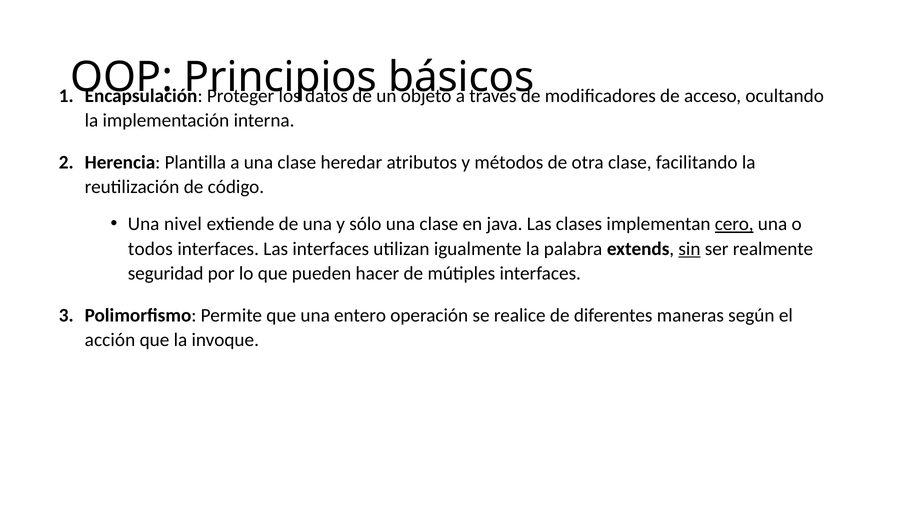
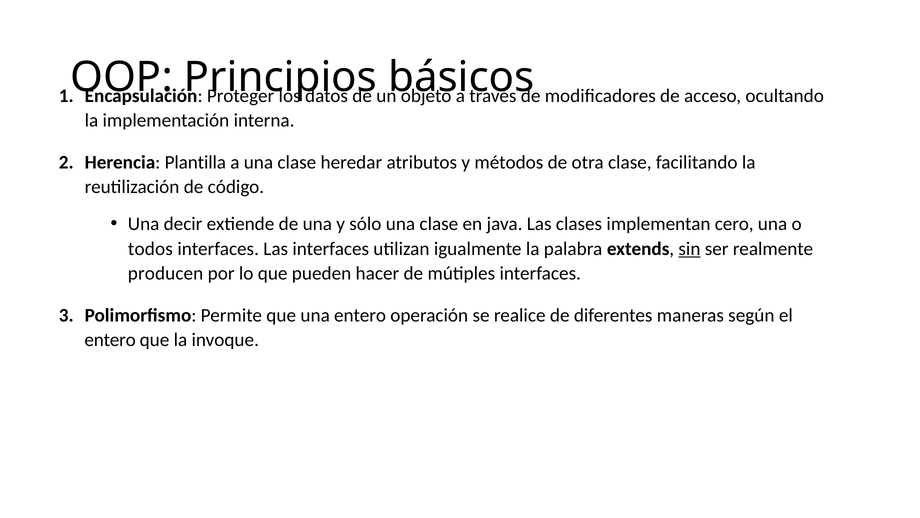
nivel: nivel -> decir (183, 224)
cero underline: present -> none (734, 224)
seguridad: seguridad -> producen (166, 273)
acción: acción -> entero (110, 340)
